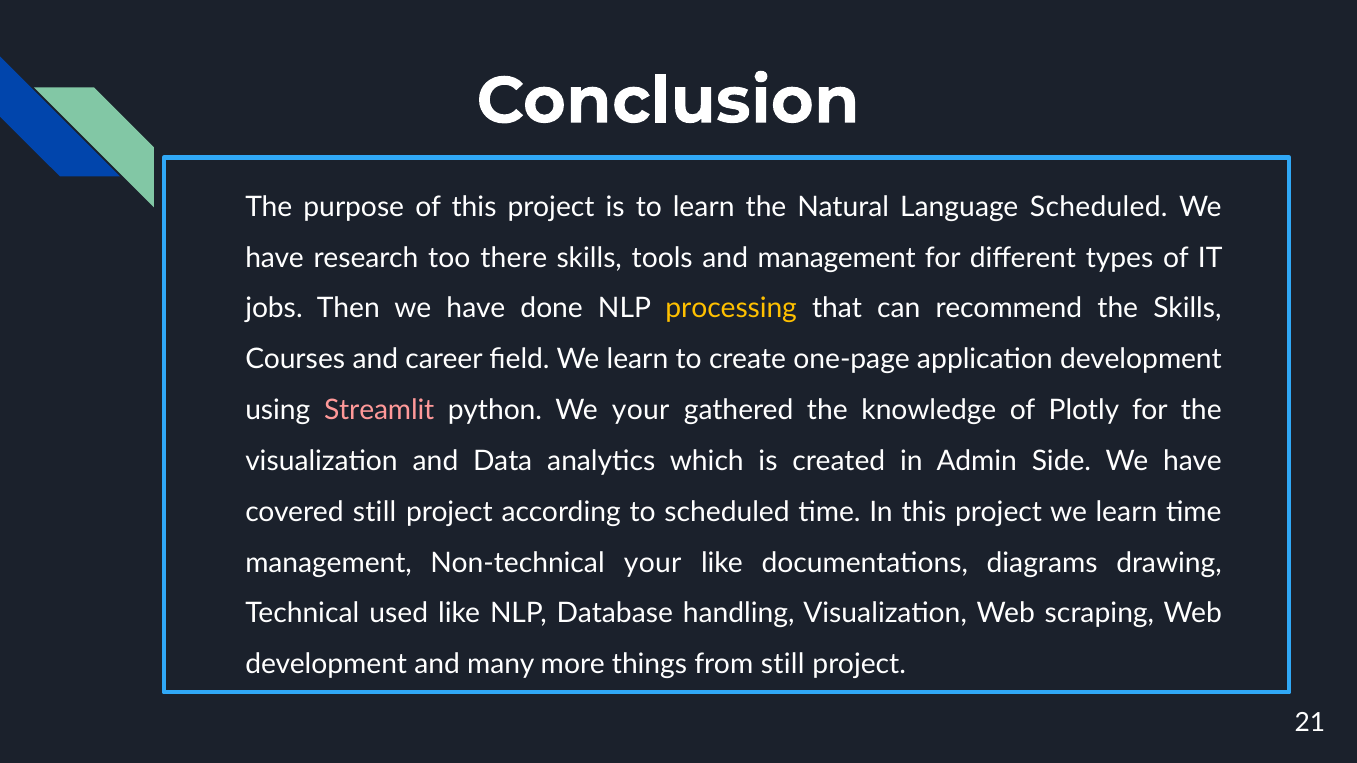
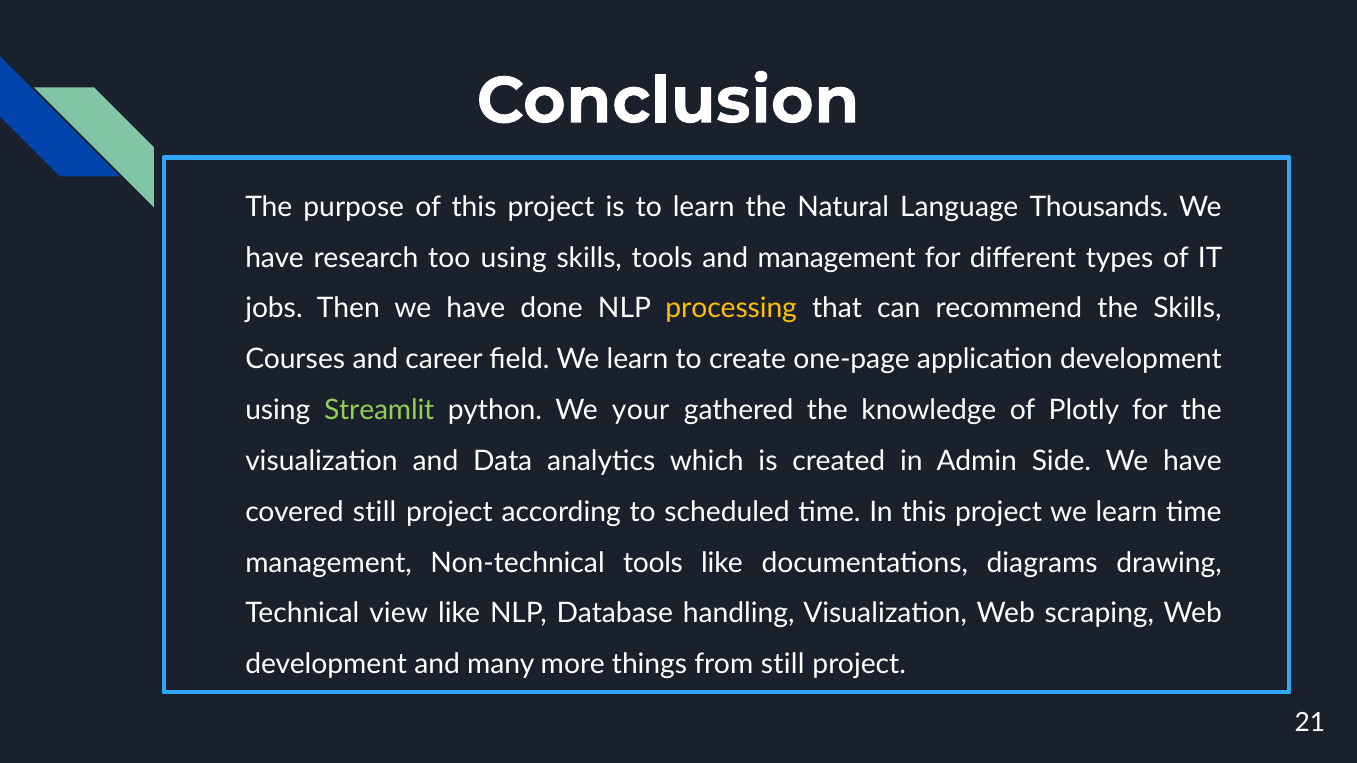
Language Scheduled: Scheduled -> Thousands (1099, 207)
too there: there -> using (514, 258)
Streamlit colour: pink -> light green (379, 410)
Non-technical your: your -> tools (653, 563)
used: used -> view (399, 614)
